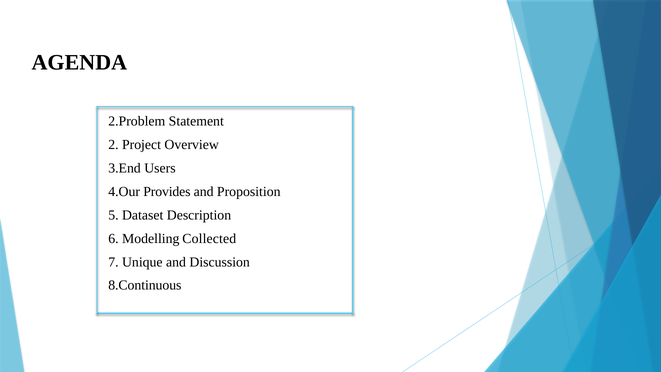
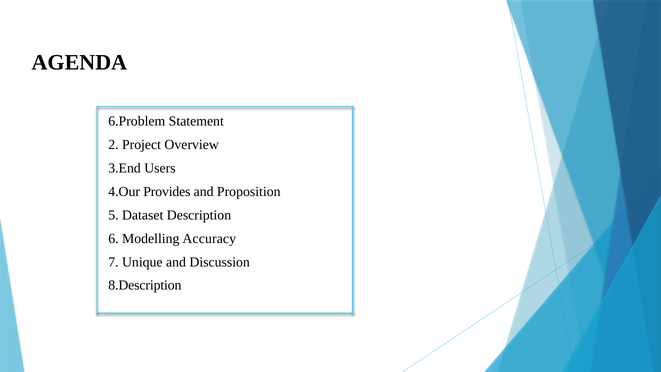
2.Problem: 2.Problem -> 6.Problem (137, 121)
Collected: Collected -> Accuracy (209, 238)
8.Continuous: 8.Continuous -> 8.Description (145, 285)
